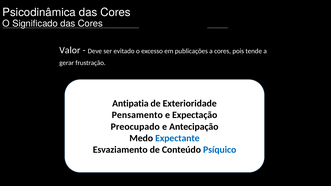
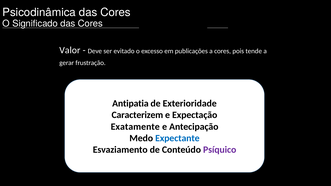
Pensamento: Pensamento -> Caracterizem (137, 115)
Preocupado: Preocupado -> Exatamente (135, 127)
Psíquico colour: blue -> purple (220, 150)
